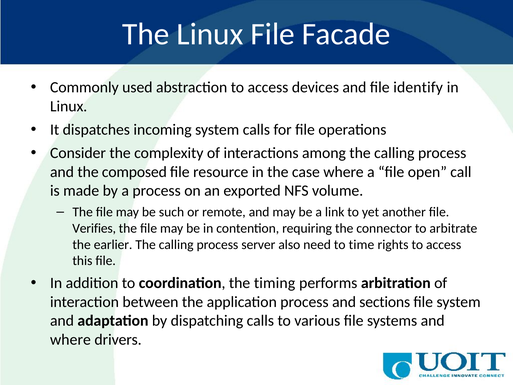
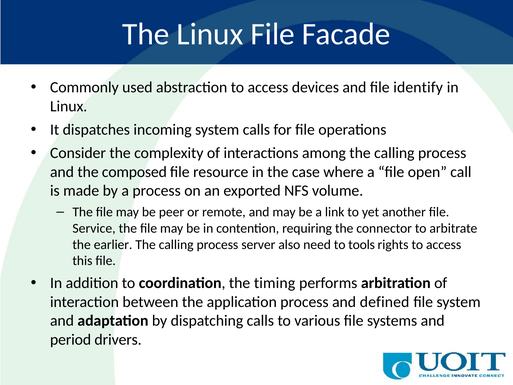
such: such -> peer (172, 212)
Verifies: Verifies -> Service (94, 228)
time: time -> tools (362, 244)
sections: sections -> defined (385, 302)
where: where -> period (71, 339)
